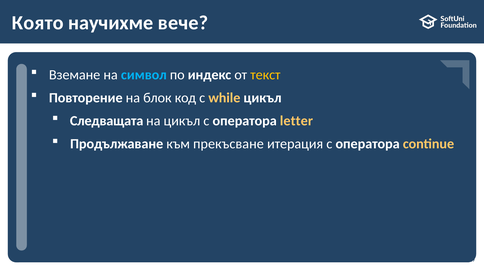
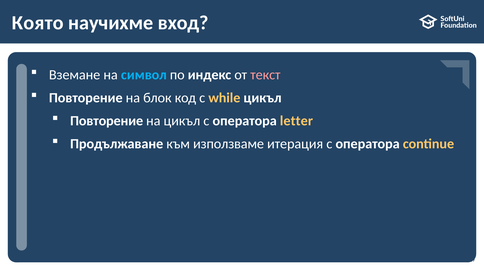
вече: вече -> вход (183, 23)
текст colour: yellow -> pink (265, 75)
Следващата: Следващата -> Повторение (107, 121)
прекъсване: прекъсване -> използваме (229, 144)
